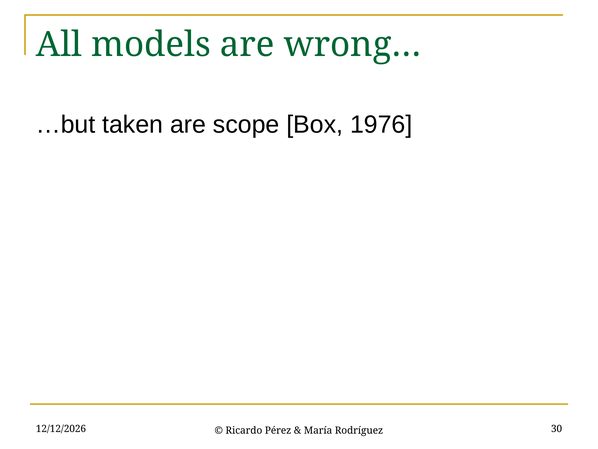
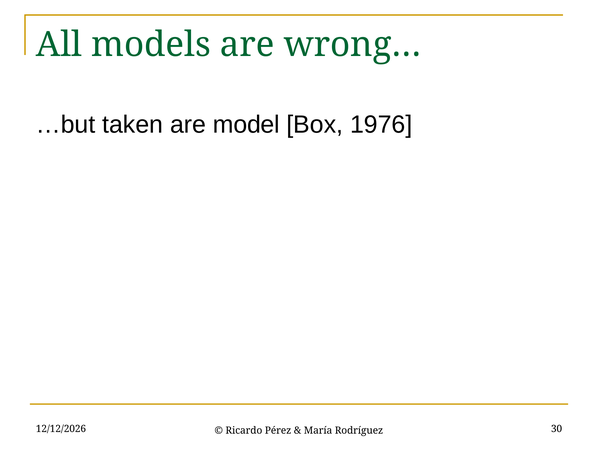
scope: scope -> model (246, 124)
